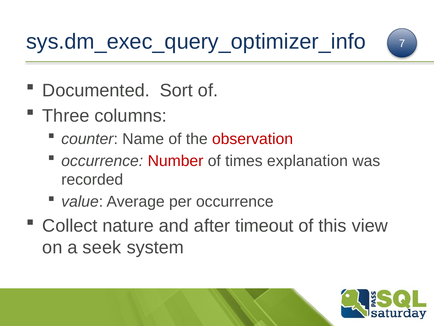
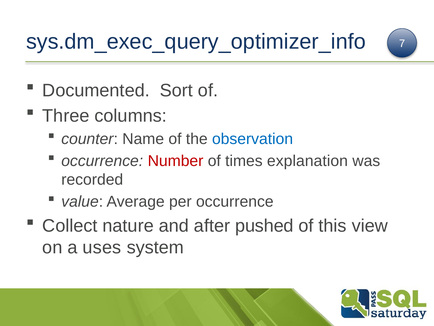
observation colour: red -> blue (253, 139)
timeout: timeout -> pushed (264, 225)
seek: seek -> uses (102, 247)
